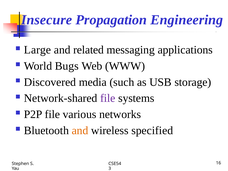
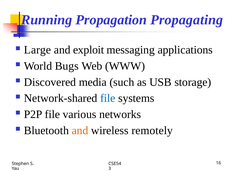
Insecure: Insecure -> Running (47, 20)
Engineering: Engineering -> Propagating (187, 20)
related: related -> exploit (89, 50)
file colour: purple -> blue (108, 98)
specified: specified -> remotely (152, 130)
